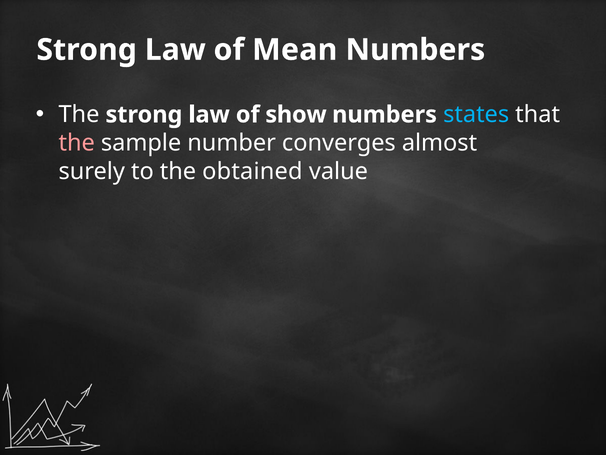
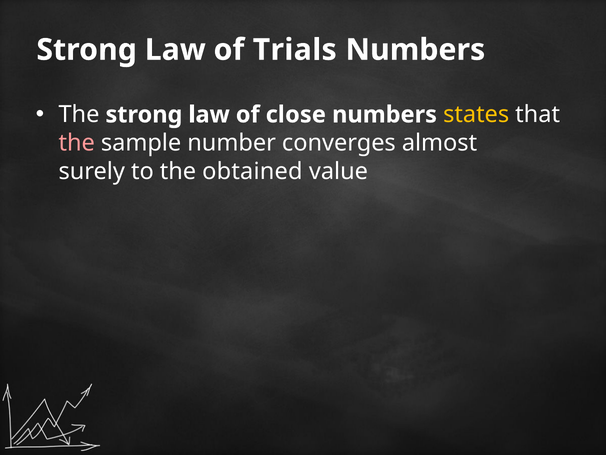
Mean: Mean -> Trials (295, 50)
show: show -> close (296, 115)
states colour: light blue -> yellow (476, 115)
